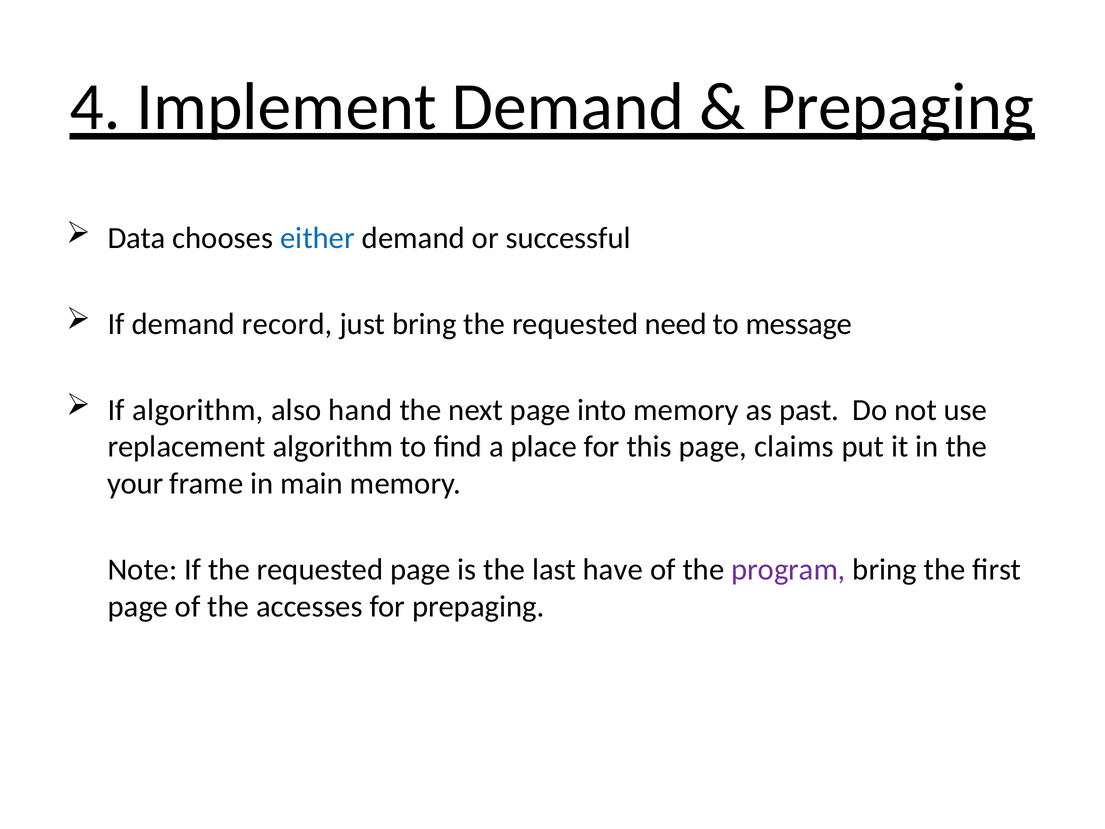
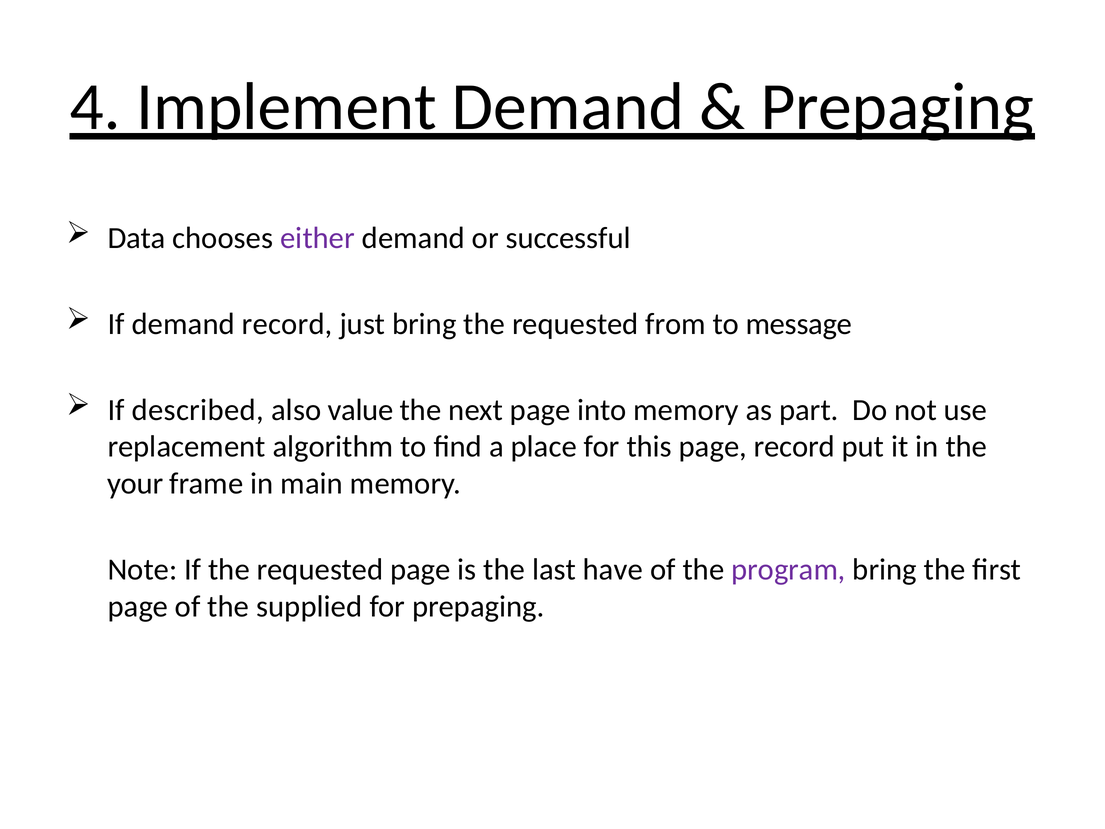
either colour: blue -> purple (318, 238)
need: need -> from (676, 324)
If algorithm: algorithm -> described (198, 410)
hand: hand -> value (361, 410)
past: past -> part (809, 410)
page claims: claims -> record (794, 447)
accesses: accesses -> supplied (309, 606)
